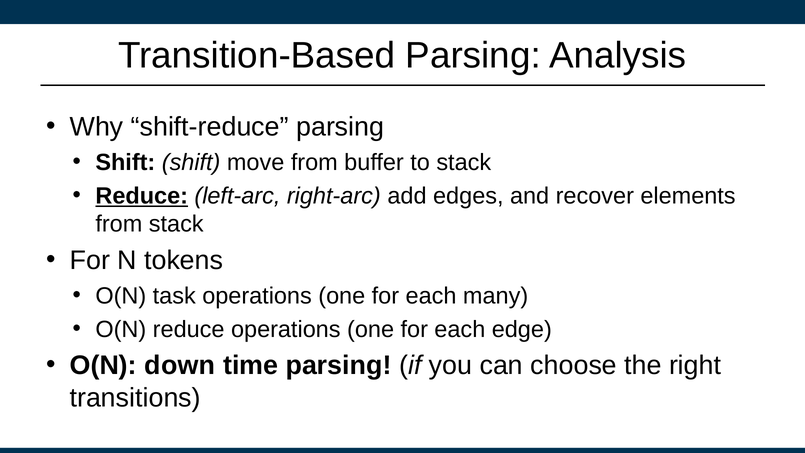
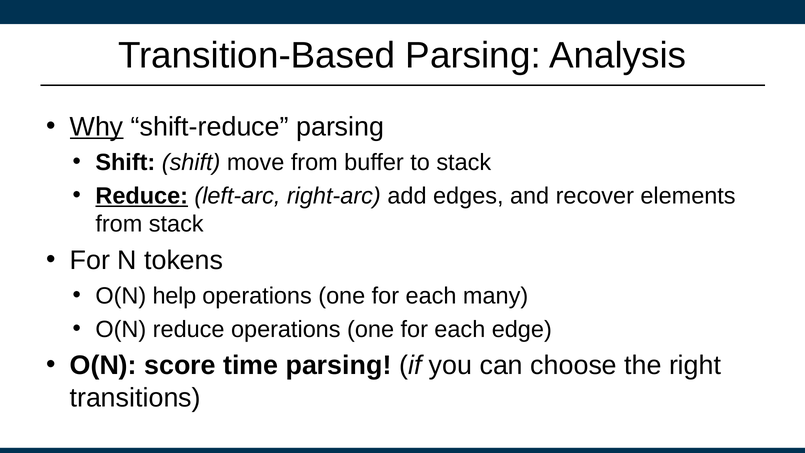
Why underline: none -> present (97, 127)
task: task -> help (174, 296)
down: down -> score (180, 365)
